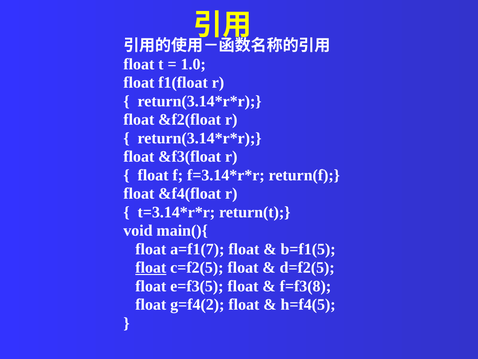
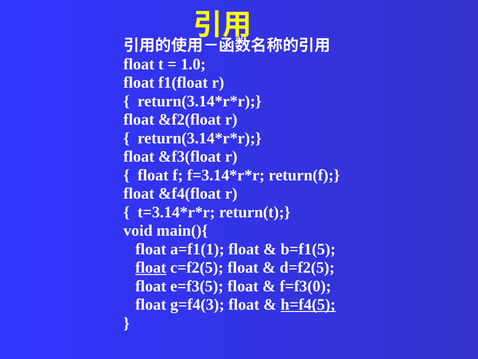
a=f1(7: a=f1(7 -> a=f1(1 (197, 249)
f=f3(8: f=f3(8 -> f=f3(0 (305, 286)
g=f4(2: g=f4(2 -> g=f4(3 (197, 304)
h=f4(5 underline: none -> present (308, 304)
